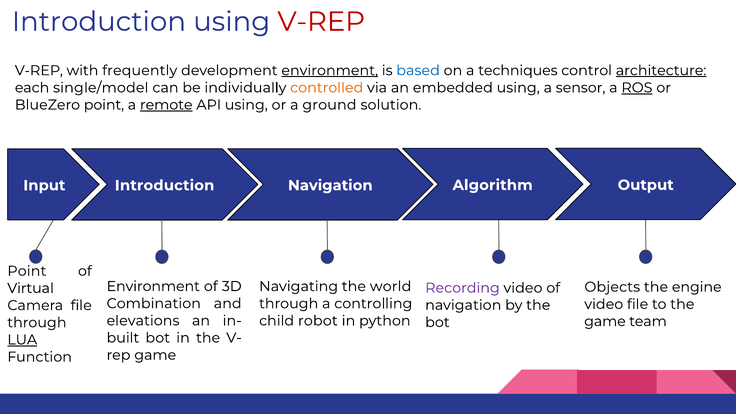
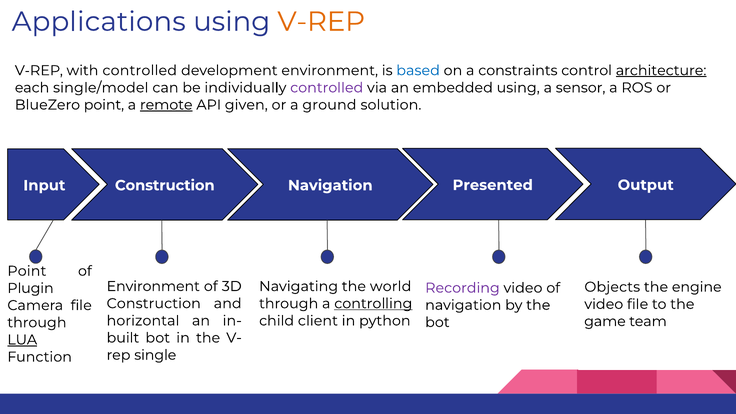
Introduction: Introduction -> Applications (99, 22)
V-REP colour: red -> orange (321, 22)
with frequently: frequently -> controlled (140, 70)
environment underline: present -> none (330, 70)
techniques: techniques -> constraints (518, 70)
controlled colour: orange -> purple (327, 88)
ROS underline: present -> none (637, 88)
API using: using -> given (246, 105)
Introduction: Introduction -> Construction (165, 185)
Algorithm: Algorithm -> Presented (493, 185)
Virtual: Virtual -> Plugin (30, 288)
Combination: Combination -> Construction (154, 303)
controlling underline: none -> present (373, 304)
elevations: elevations -> horizontal (143, 321)
robot: robot -> client (318, 321)
game: game -> single (155, 355)
